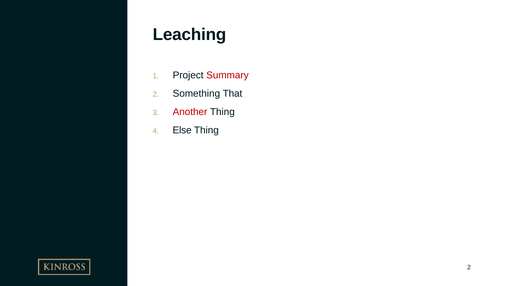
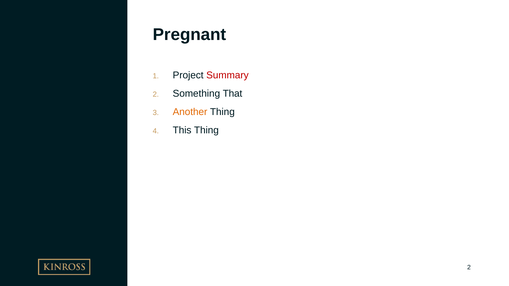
Leaching: Leaching -> Pregnant (189, 35)
Another colour: red -> orange (190, 112)
Else: Else -> This (182, 130)
